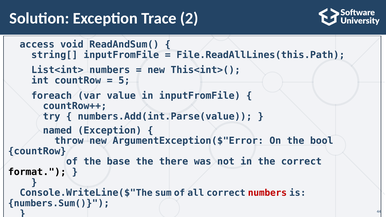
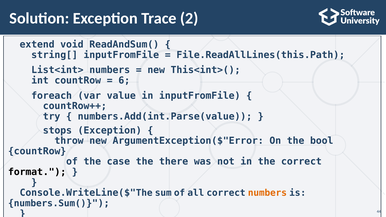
access: access -> extend (37, 44)
5: 5 -> 6 (124, 80)
named: named -> stops (57, 130)
base: base -> case (118, 162)
numbers colour: red -> orange (267, 193)
